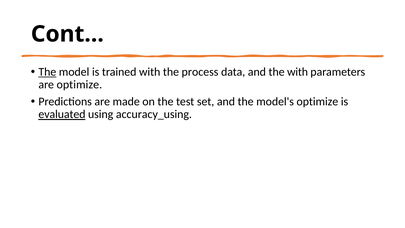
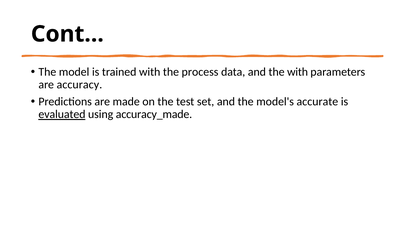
The underline: present -> none (47, 72)
are optimize: optimize -> accuracy (79, 85)
model's optimize: optimize -> accurate (317, 102)
accuracy_using: accuracy_using -> accuracy_made (154, 114)
